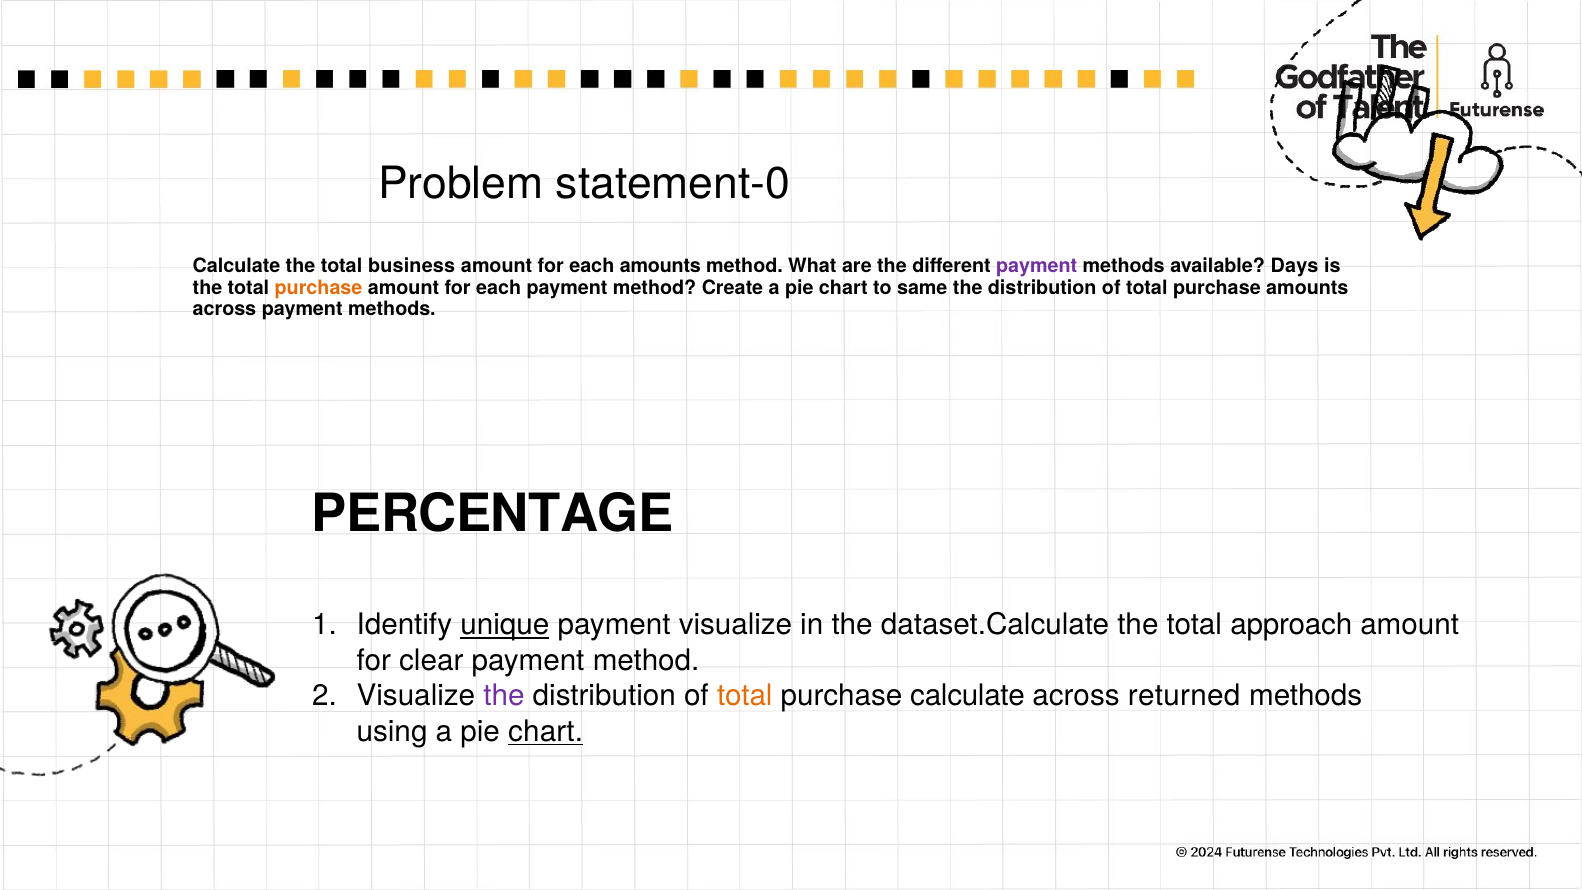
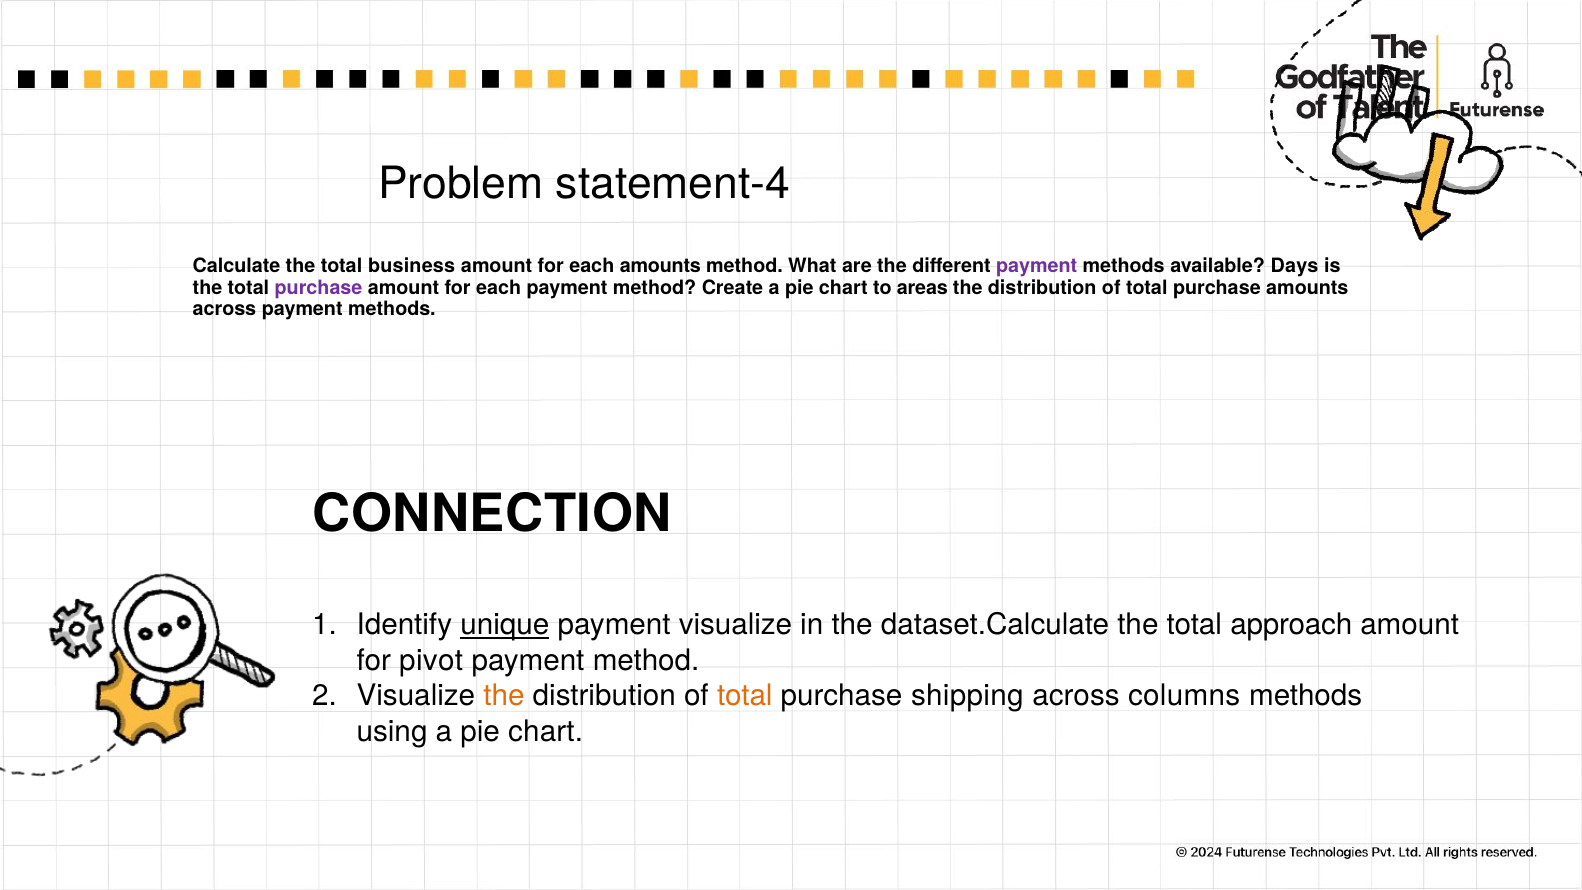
statement-0: statement-0 -> statement-4 (673, 183)
purchase colour: orange -> purple (319, 288)
same: same -> areas (922, 288)
PERCENTAGE: PERCENTAGE -> CONNECTION (492, 514)
clear: clear -> pivot (431, 660)
the colour: purple -> orange (504, 696)
purchase calculate: calculate -> shipping (967, 696)
returned: returned -> columns (1184, 696)
chart underline: present -> none (546, 732)
